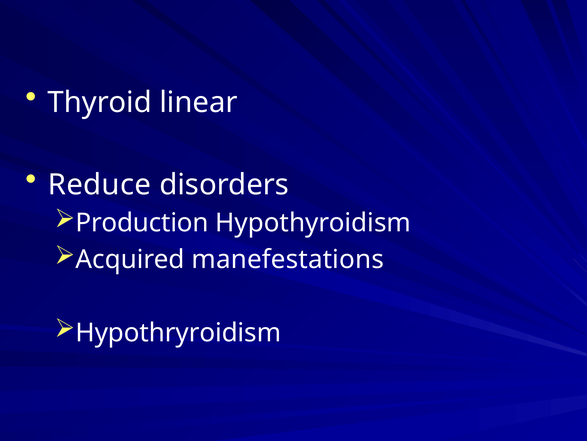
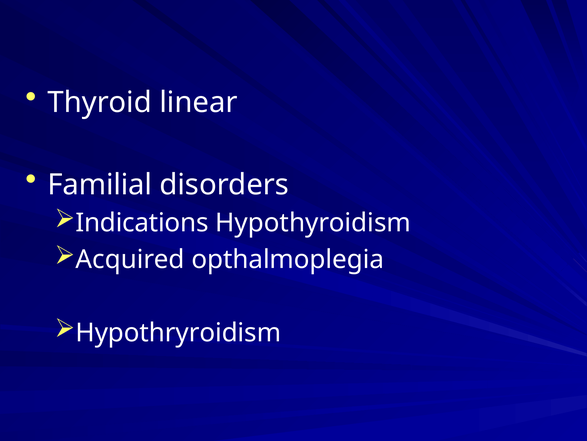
Reduce: Reduce -> Familial (100, 184)
Production: Production -> Indications (142, 223)
manefestations: manefestations -> opthalmoplegia (288, 259)
